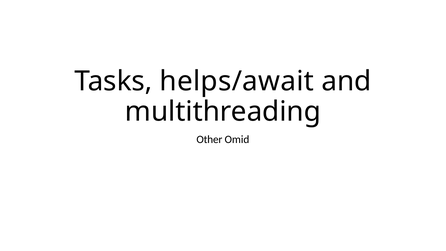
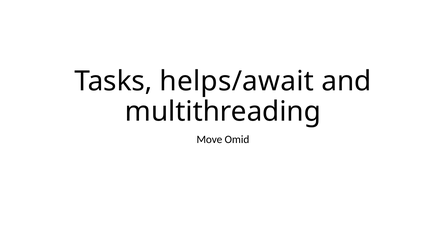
Other: Other -> Move (209, 139)
